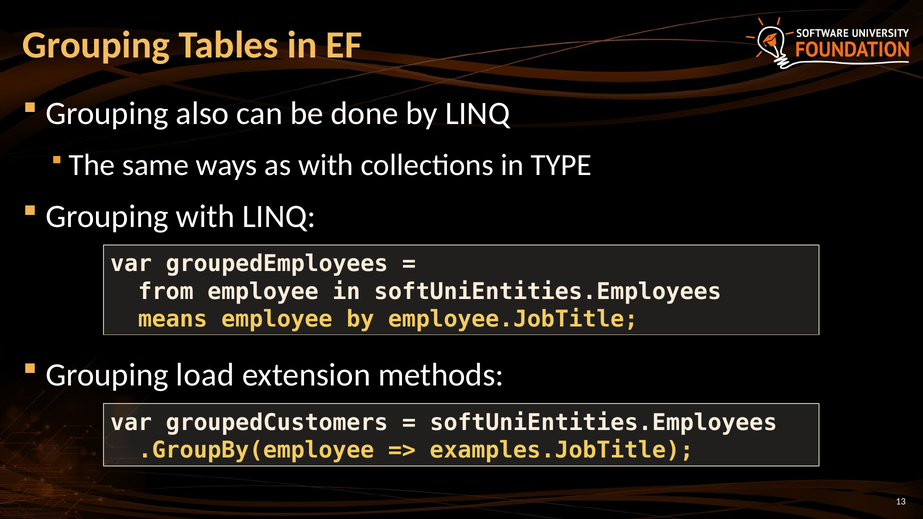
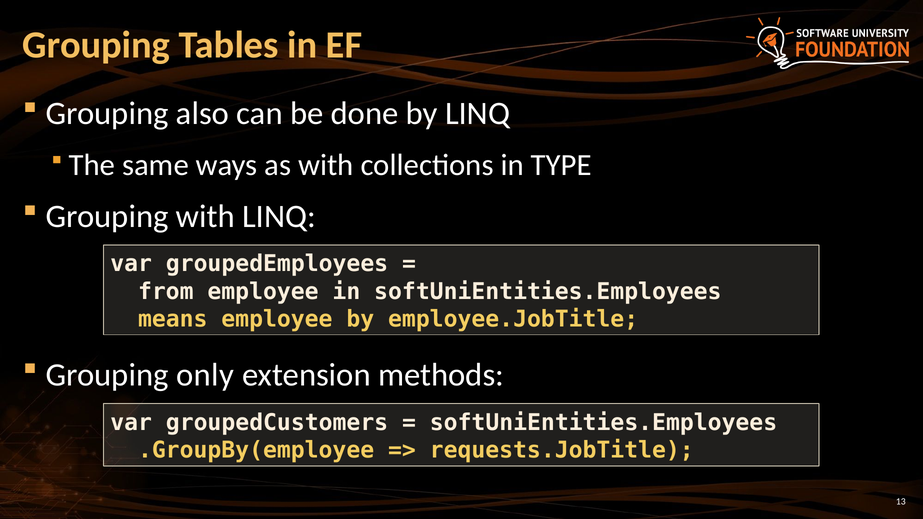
load: load -> only (205, 375)
examples.JobTitle: examples.JobTitle -> requests.JobTitle (562, 450)
